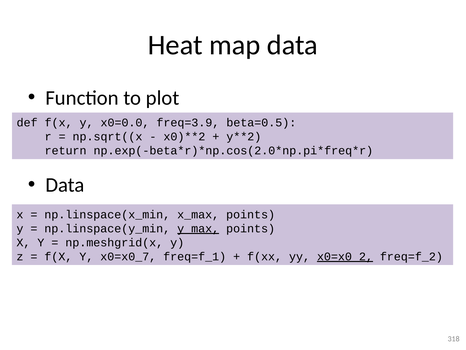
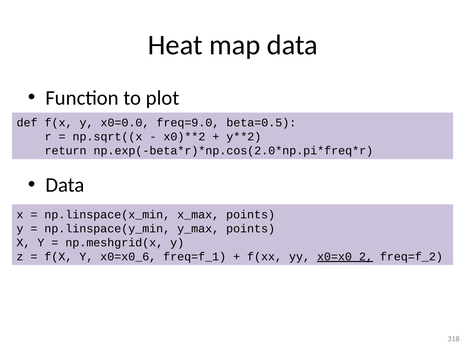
freq=3.9: freq=3.9 -> freq=9.0 (188, 122)
y_max underline: present -> none (198, 228)
x0=x0_7: x0=x0_7 -> x0=x0_6 (128, 256)
